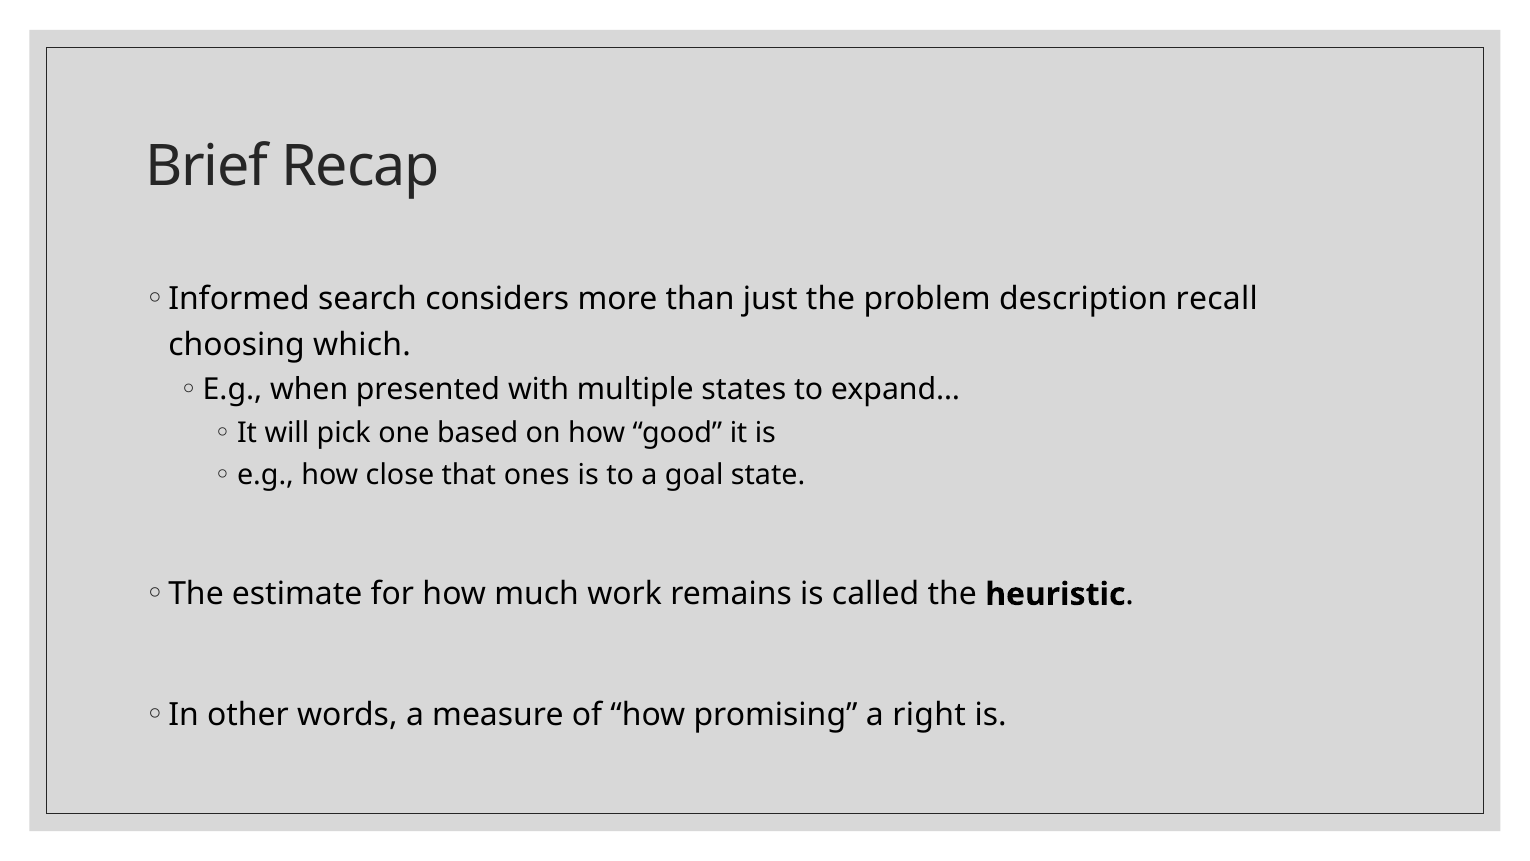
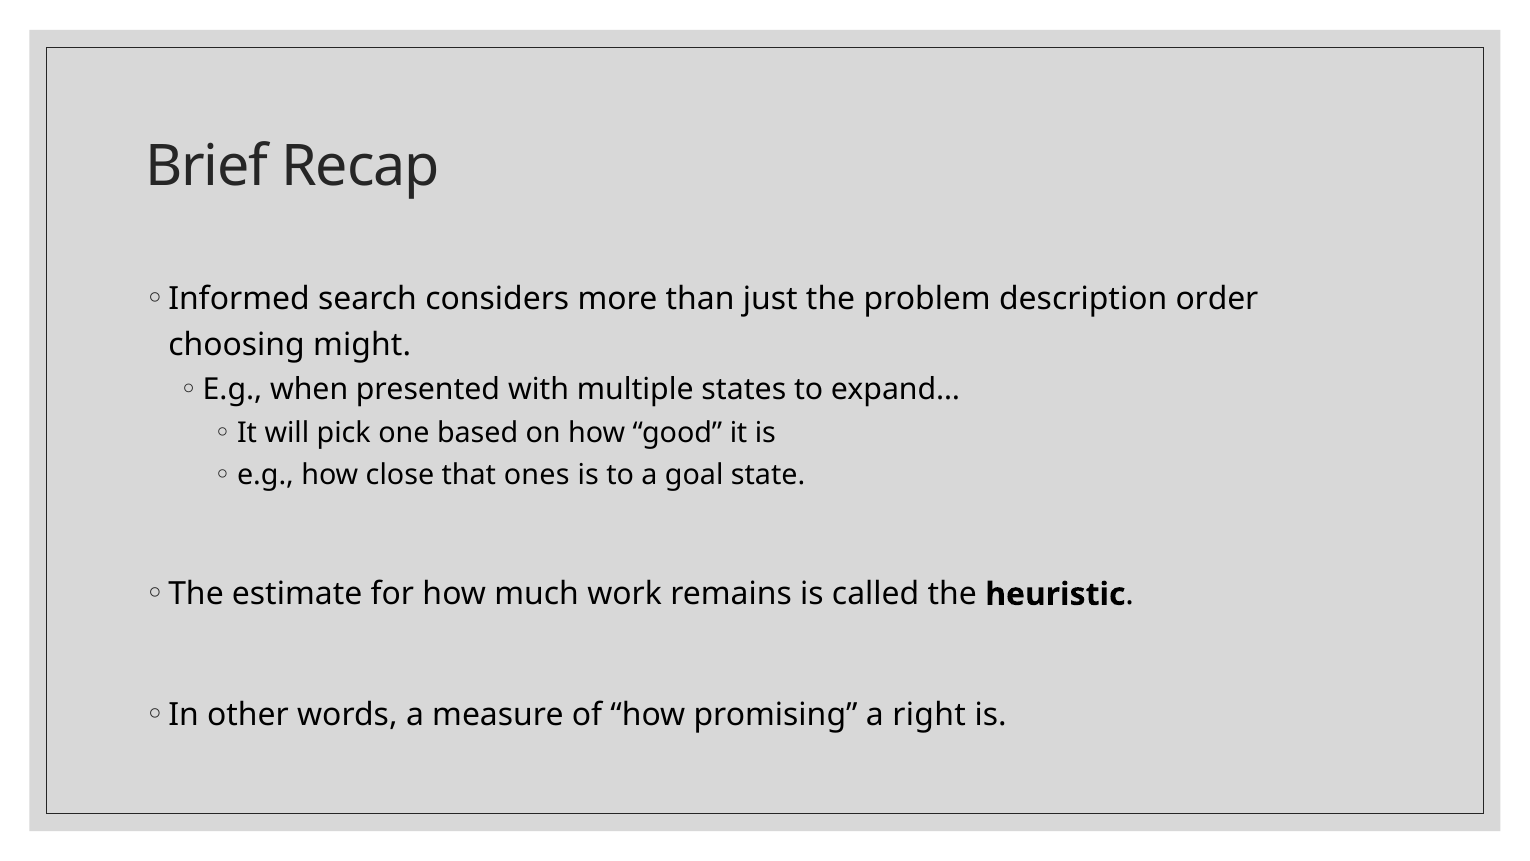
recall: recall -> order (1217, 299)
which: which -> might (362, 345)
